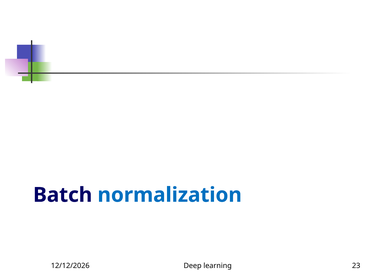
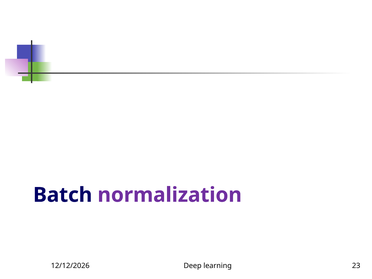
normalization colour: blue -> purple (170, 195)
